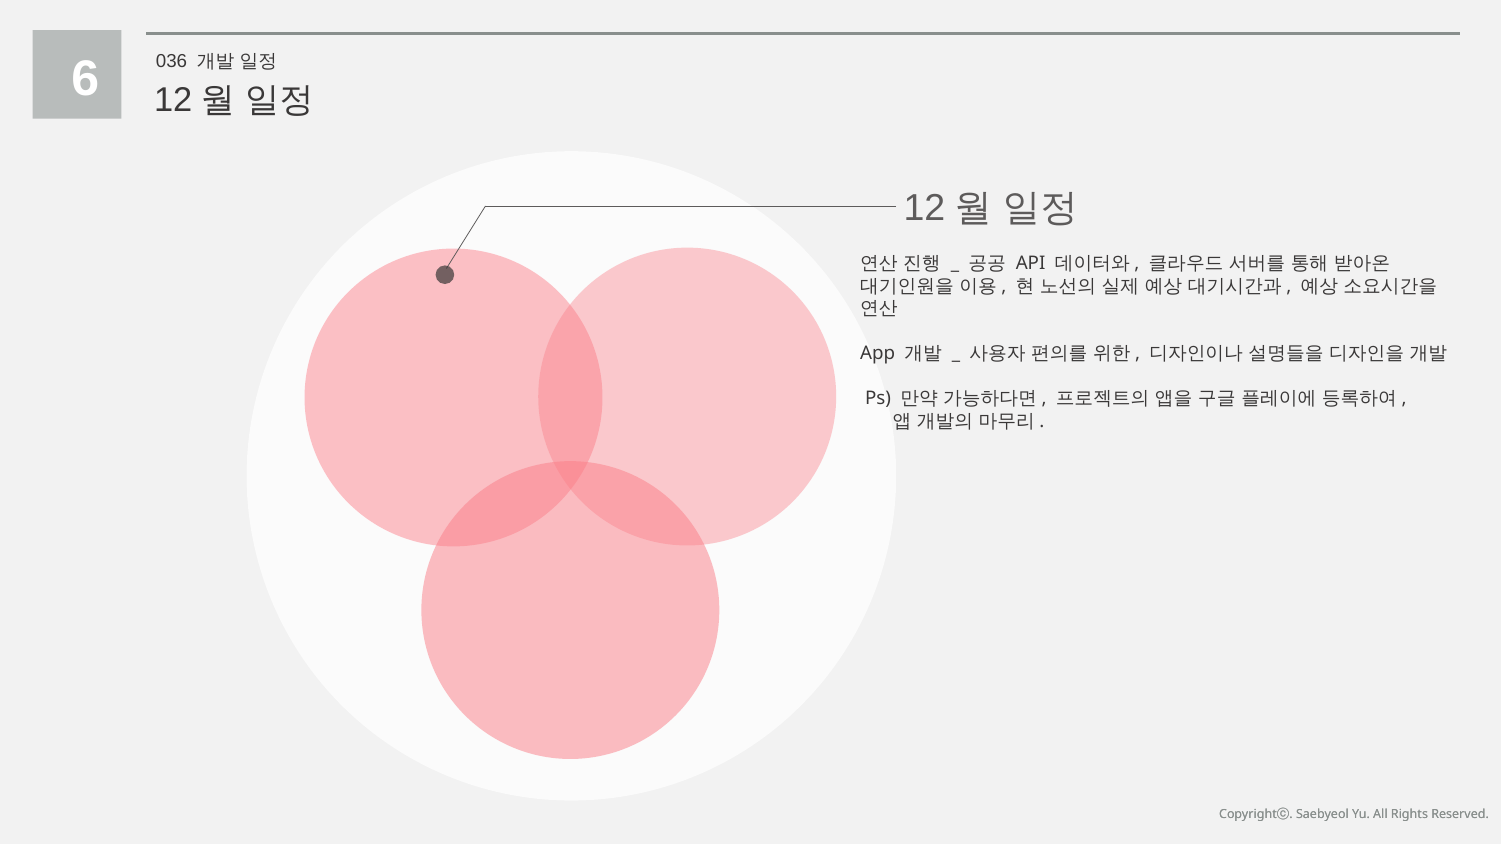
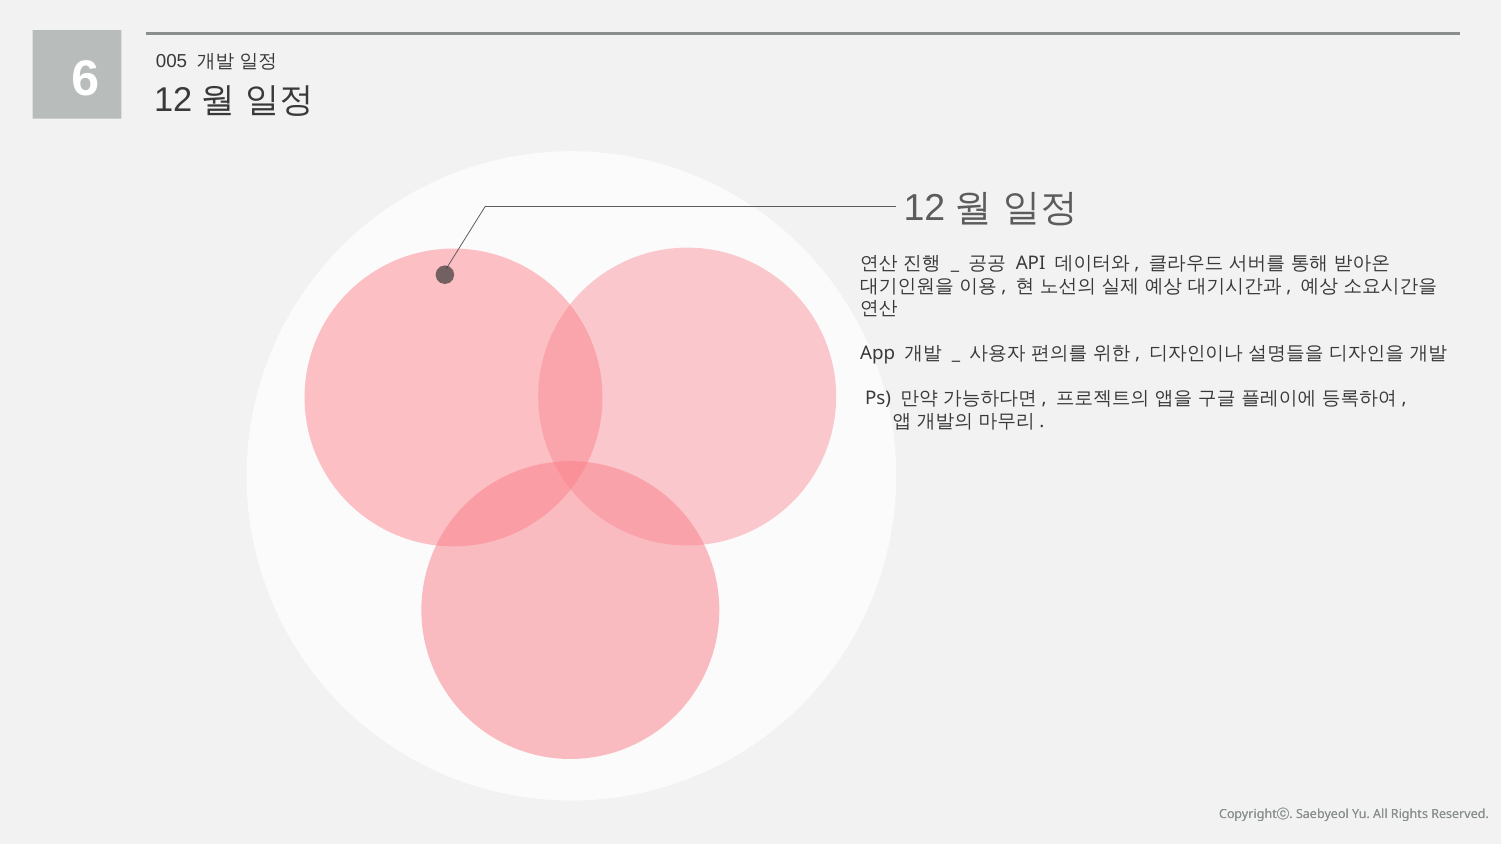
036: 036 -> 005 (172, 61)
